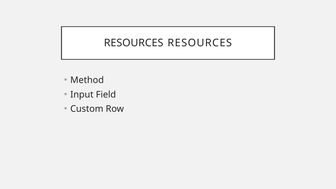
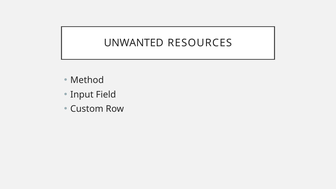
RESOURCES: RESOURCES -> UNWANTED (134, 43)
